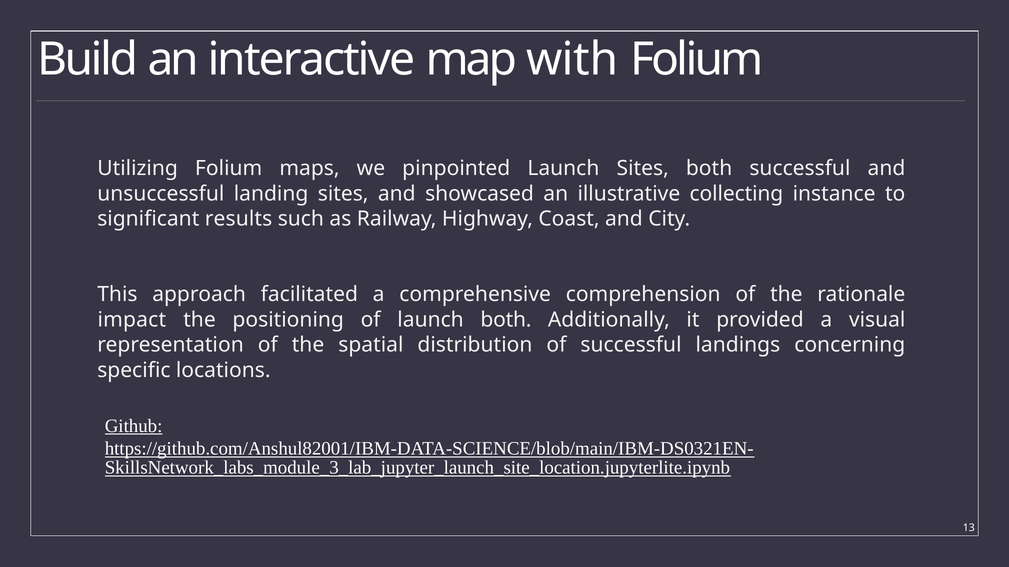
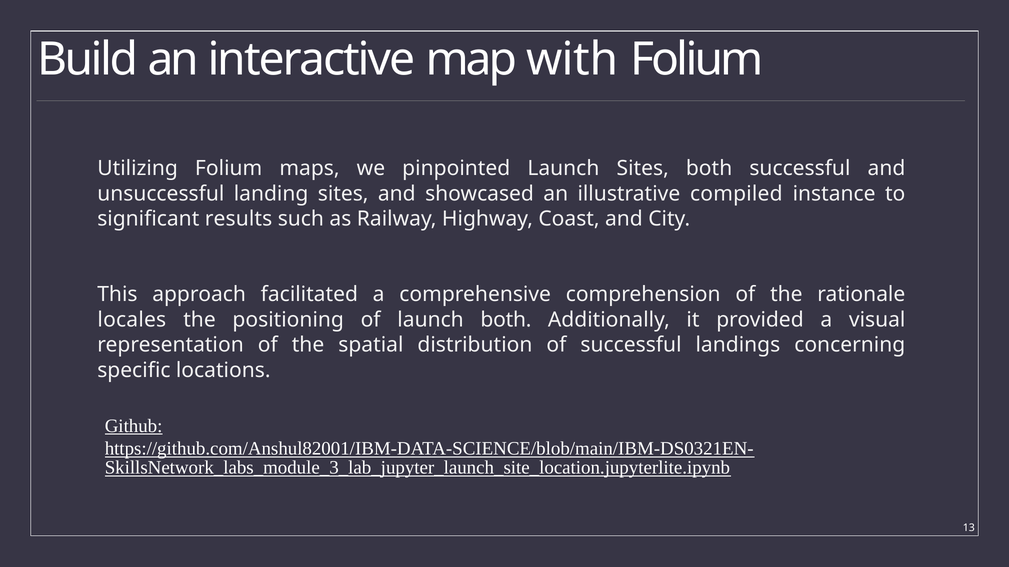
collecting: collecting -> compiled (736, 194)
impact: impact -> locales (132, 320)
